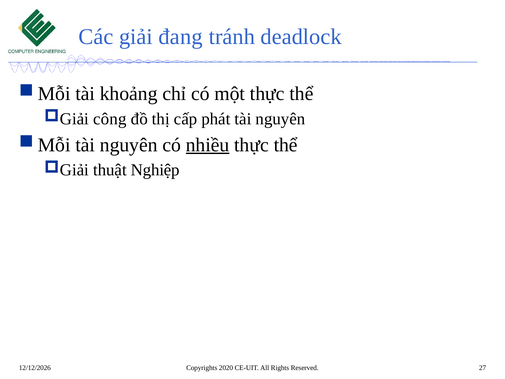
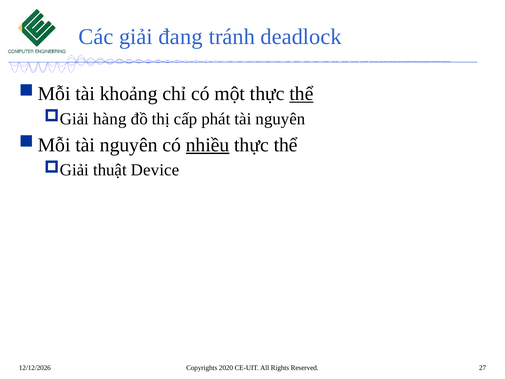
thể underline: none -> present (301, 94)
công: công -> hàng (110, 119)
Nghiệp: Nghiệp -> Device (155, 170)
